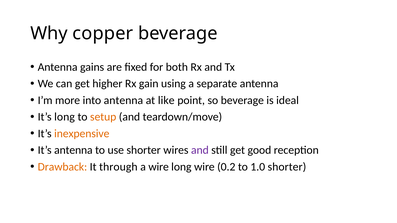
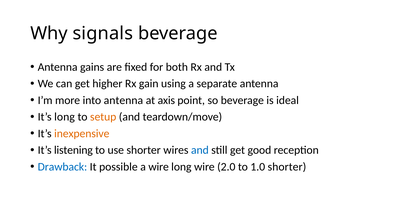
copper: copper -> signals (103, 33)
like: like -> axis (166, 100)
It’s antenna: antenna -> listening (73, 150)
and colour: purple -> blue (200, 150)
Drawback colour: orange -> blue (62, 167)
through: through -> possible (118, 167)
0.2: 0.2 -> 2.0 (226, 167)
